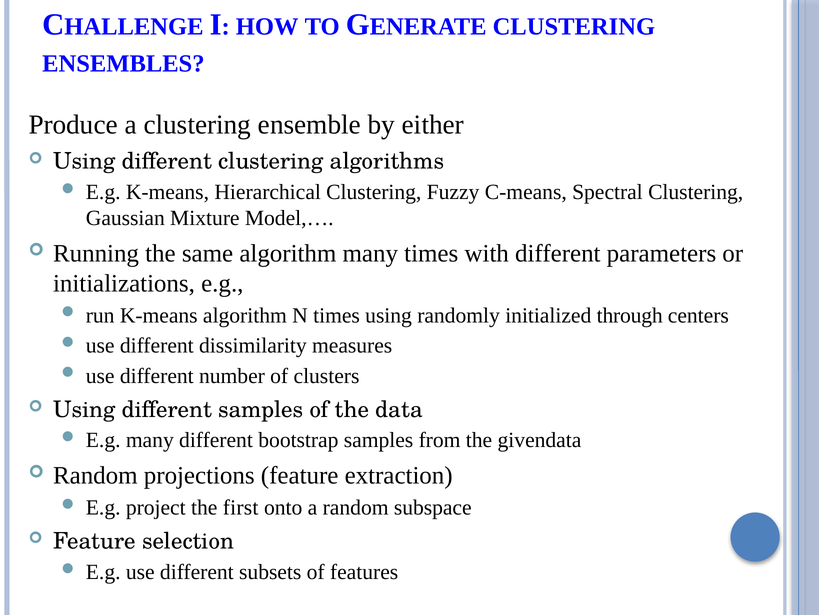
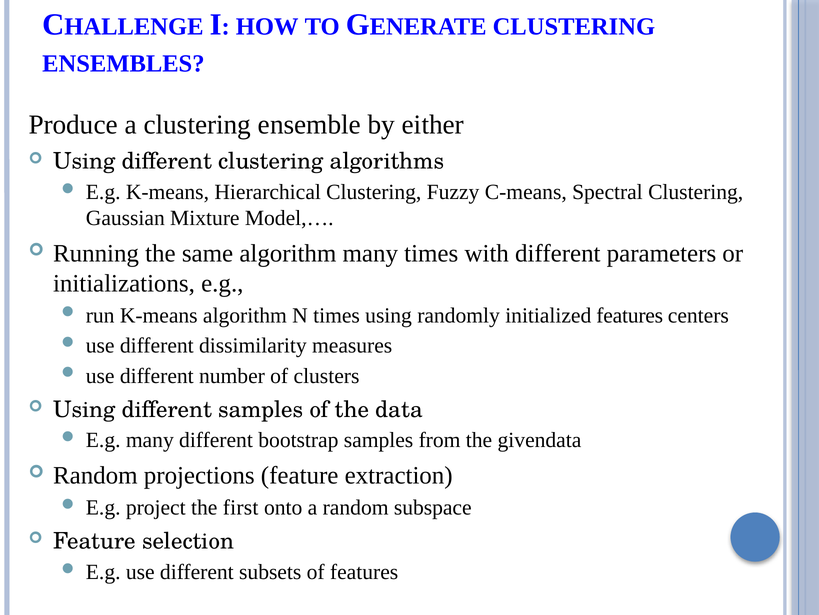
initialized through: through -> features (630, 315)
